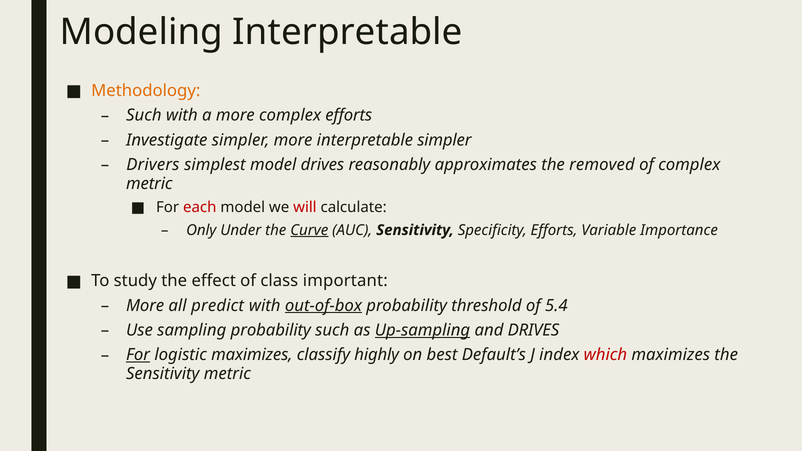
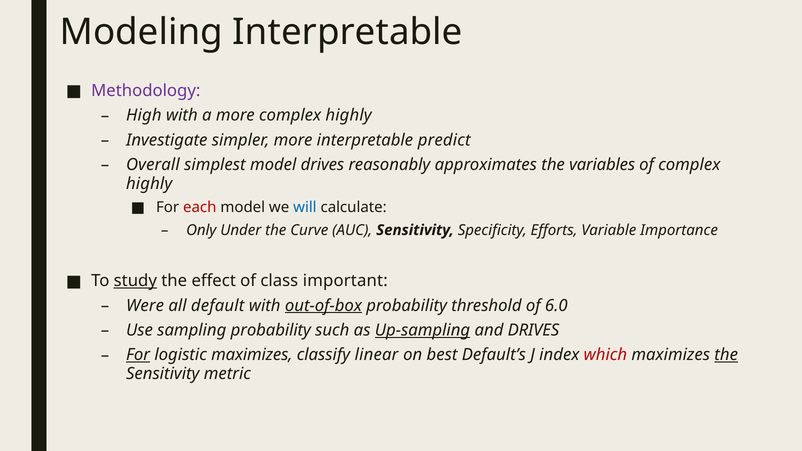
Methodology colour: orange -> purple (146, 91)
Such: Such -> High (144, 115)
more complex efforts: efforts -> highly (349, 115)
interpretable simpler: simpler -> predict (444, 140)
Drivers: Drivers -> Overall (153, 165)
removed: removed -> variables (602, 165)
metric: metric -> highly (149, 184)
will colour: red -> blue (305, 207)
Curve underline: present -> none (309, 230)
study underline: none -> present (135, 281)
More: More -> Were (145, 306)
predict: predict -> default (218, 306)
5.4: 5.4 -> 6.0 (556, 306)
highly: highly -> linear (377, 355)
the underline: none -> present (726, 355)
